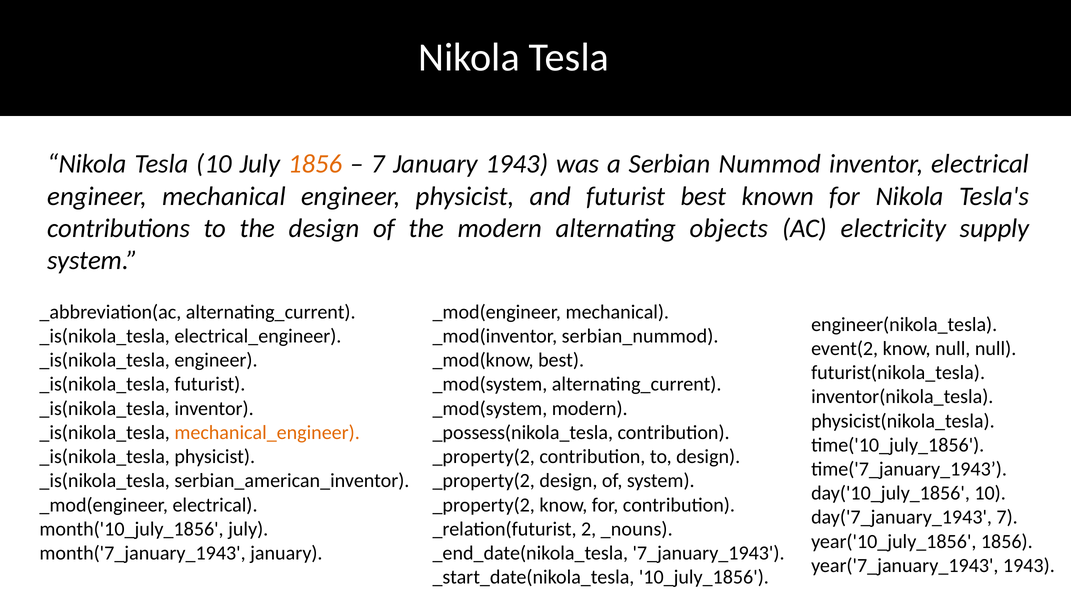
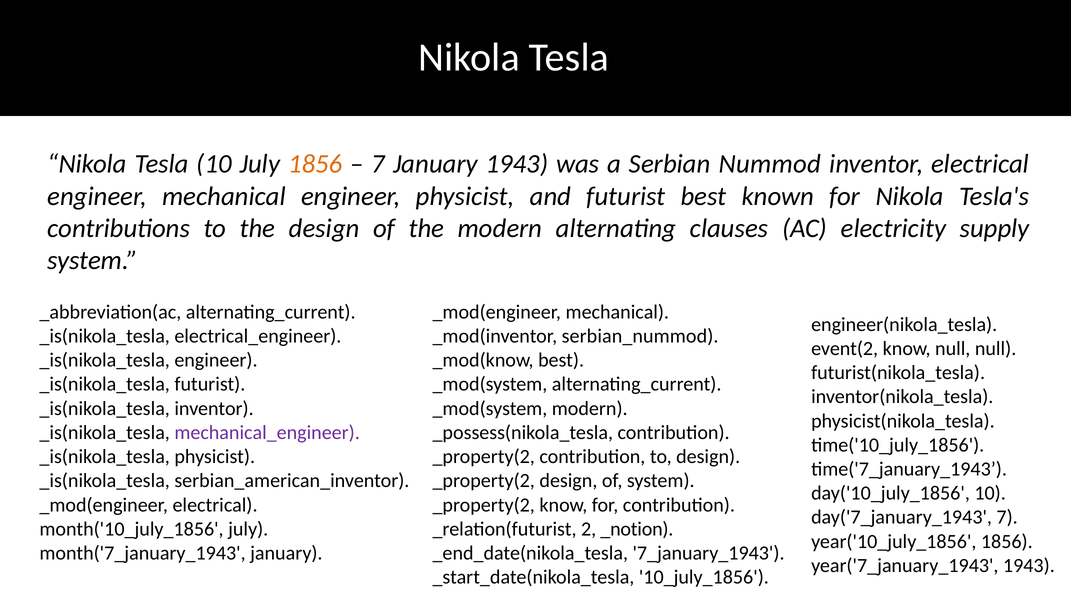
objects: objects -> clauses (729, 228)
mechanical_engineer colour: orange -> purple (267, 432)
_nouns: _nouns -> _notion (637, 529)
